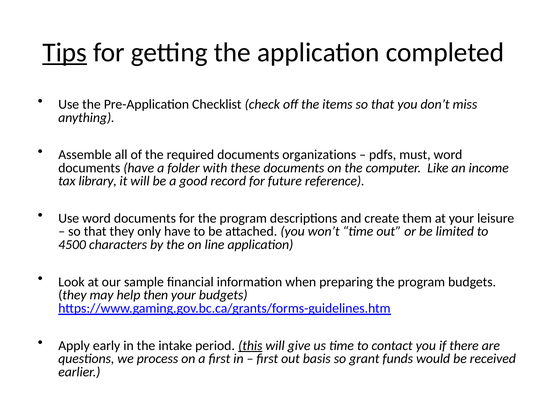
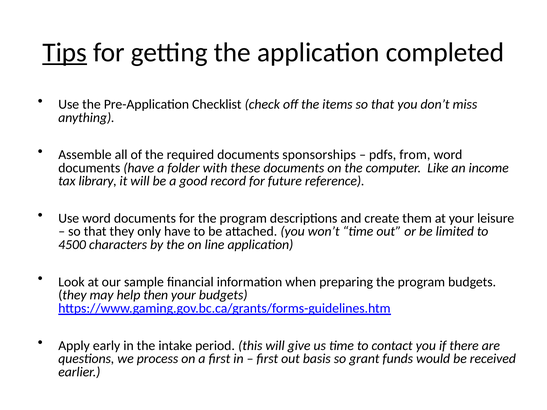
organizations: organizations -> sponsorships (319, 155)
must: must -> from (415, 155)
this underline: present -> none (250, 346)
